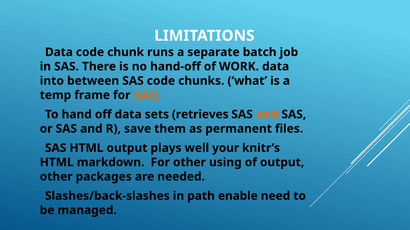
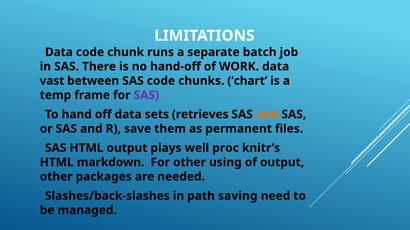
into: into -> vast (52, 81)
what: what -> chart (247, 81)
SAS colour: orange -> purple (146, 95)
your: your -> proc (226, 148)
enable: enable -> saving (238, 196)
